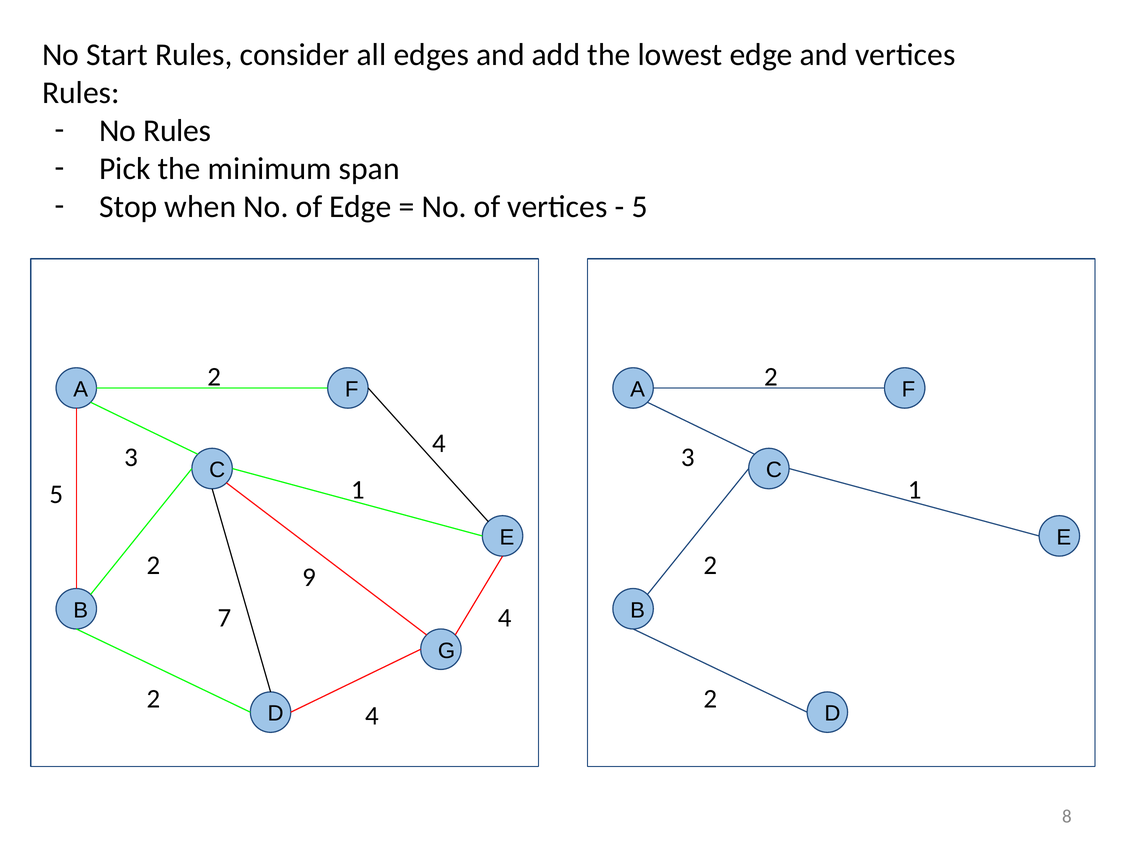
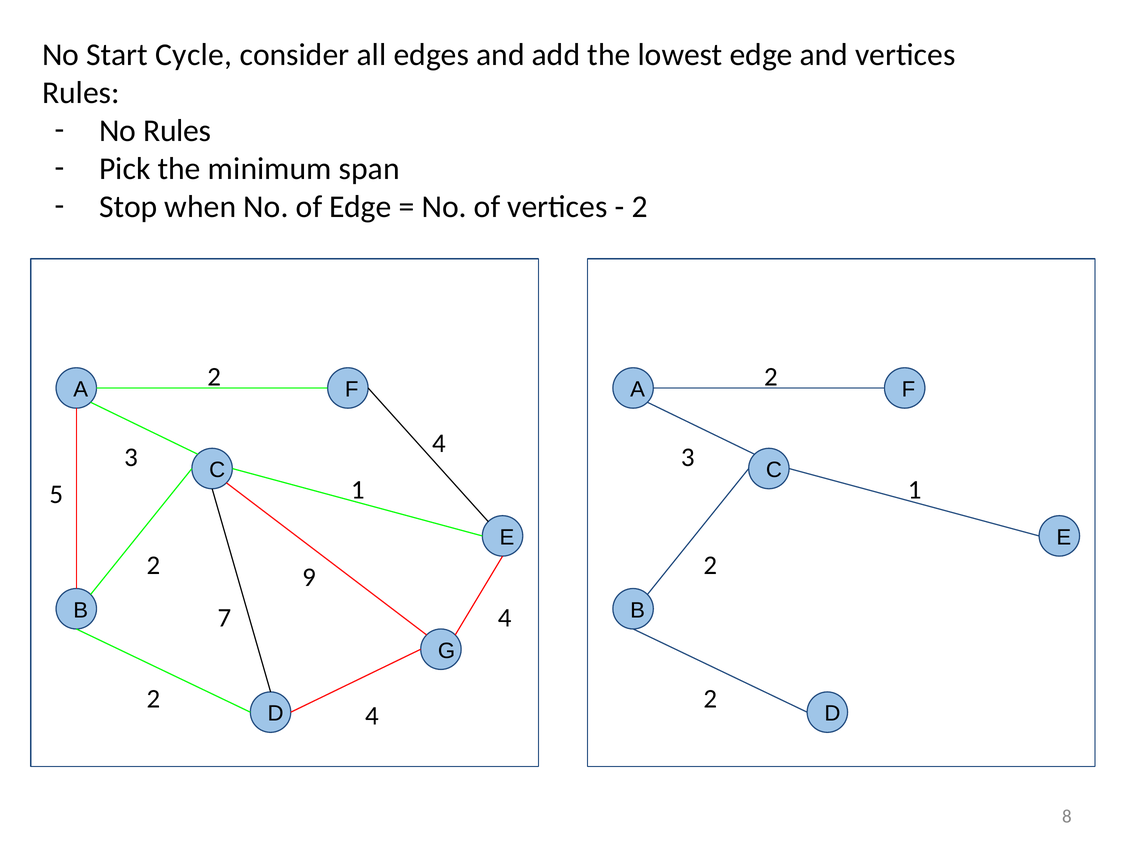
Start Rules: Rules -> Cycle (194, 55)
5: 5 -> 2 (640, 207)
